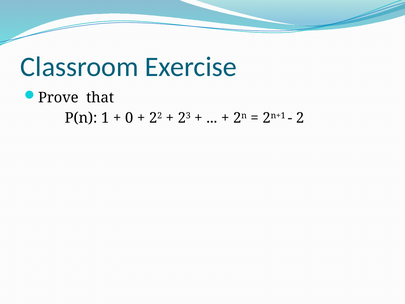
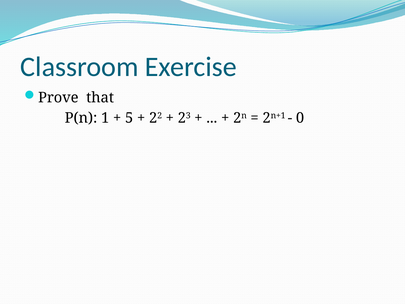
0: 0 -> 5 (129, 118)
2: 2 -> 0 (300, 118)
